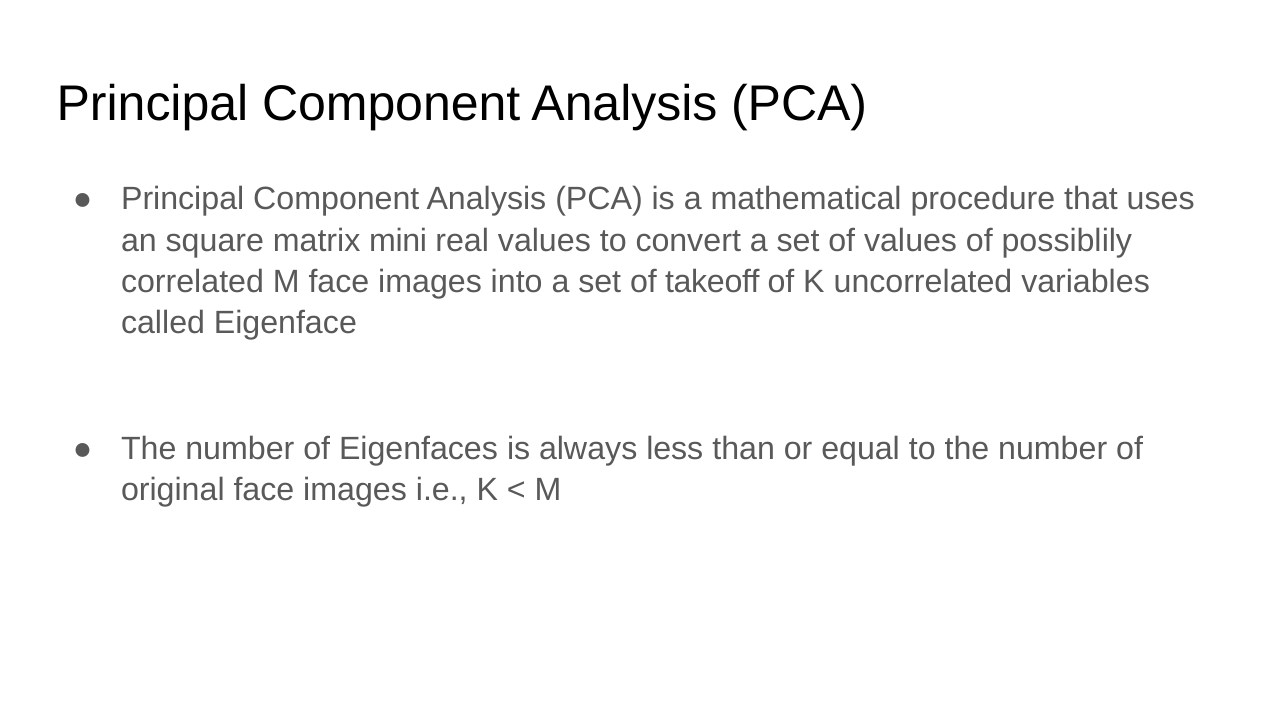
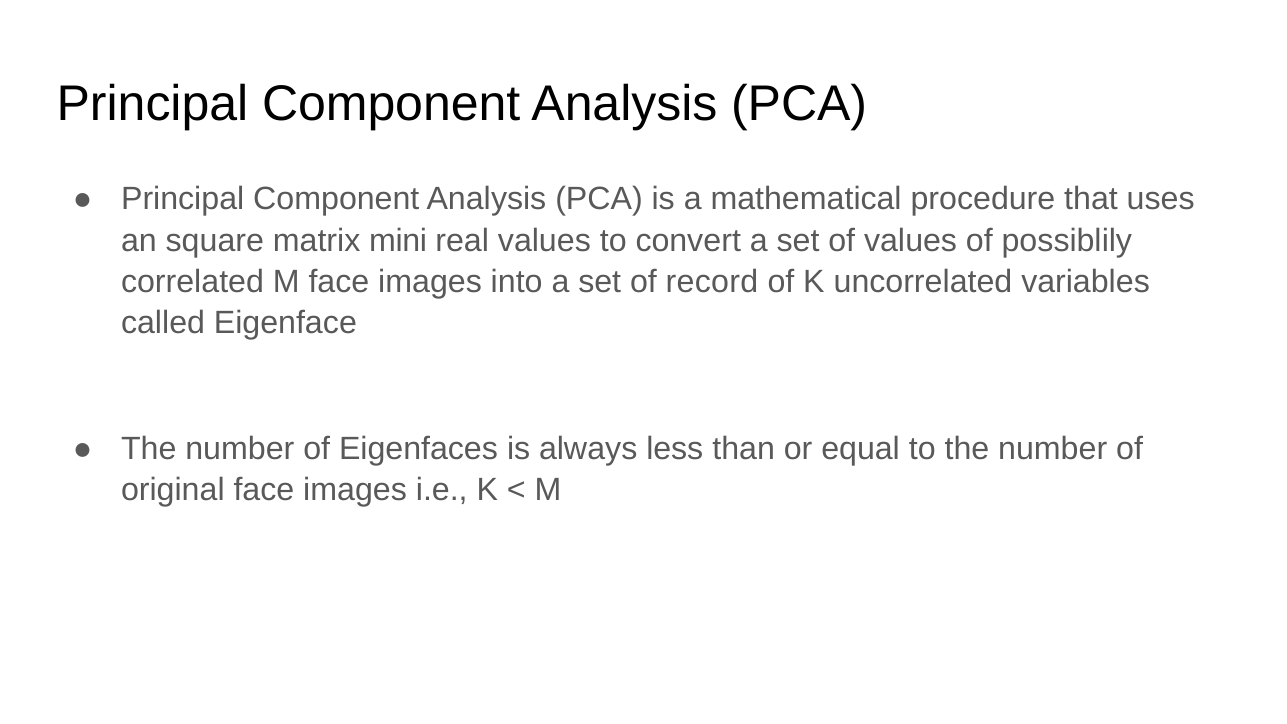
takeoff: takeoff -> record (712, 282)
